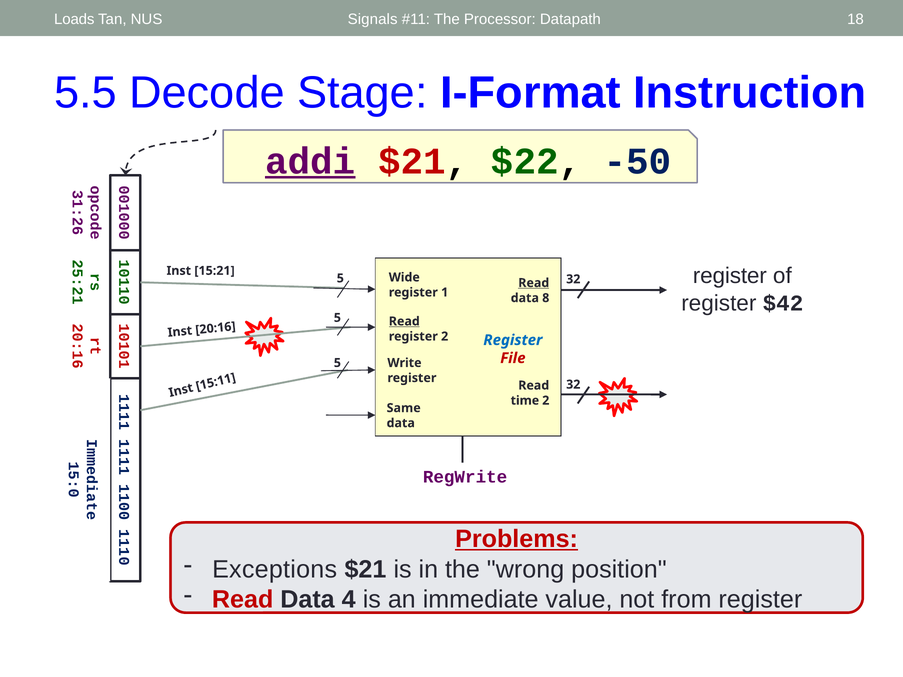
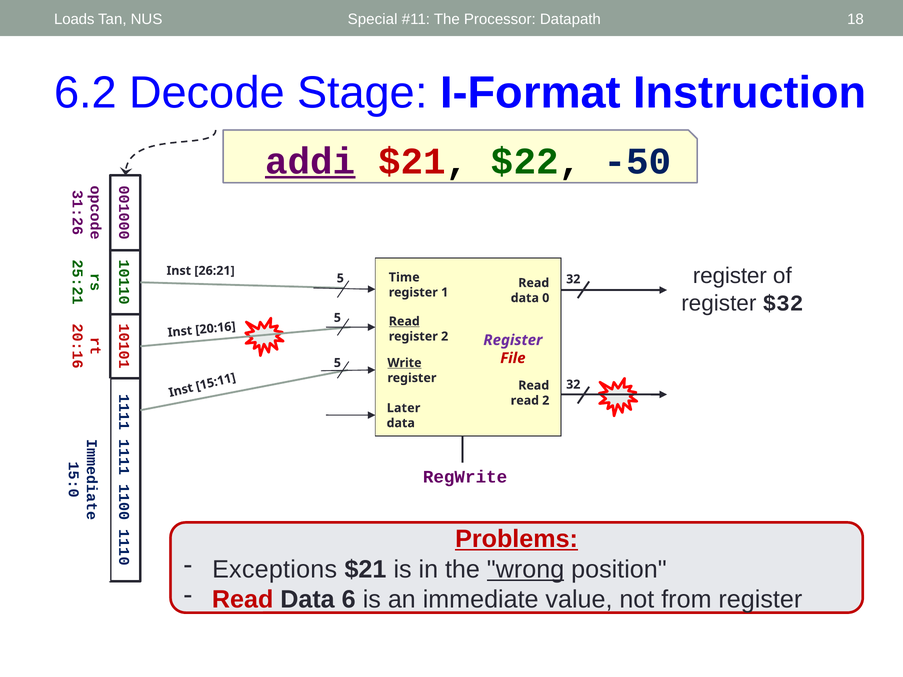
Signals: Signals -> Special (373, 19)
5.5: 5.5 -> 6.2 (85, 93)
15:21: 15:21 -> 26:21 (215, 271)
Wide: Wide -> Time (404, 277)
Read underline: present -> none (534, 283)
$42: $42 -> $32 (783, 303)
data 8: 8 -> 0 (546, 298)
Register colour: blue -> purple (513, 340)
Write underline: none -> present (404, 363)
time: time -> read (525, 401)
Same: Same -> Later (404, 408)
wrong underline: none -> present (526, 569)
Data 4: 4 -> 6 (349, 600)
